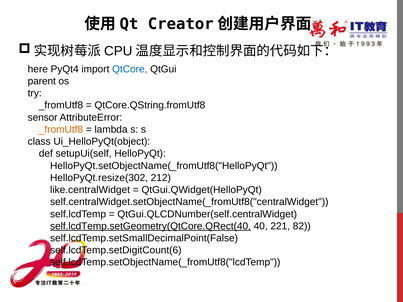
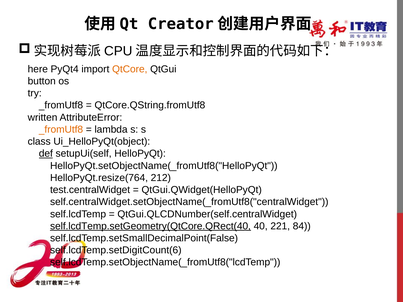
QtCore colour: blue -> orange (130, 69)
parent: parent -> button (42, 81)
sensor: sensor -> written (43, 117)
def underline: none -> present (46, 154)
HelloPyQt.resize(302: HelloPyQt.resize(302 -> HelloPyQt.resize(764 (99, 178)
like.centralWidget: like.centralWidget -> test.centralWidget (90, 190)
82: 82 -> 84 (302, 226)
